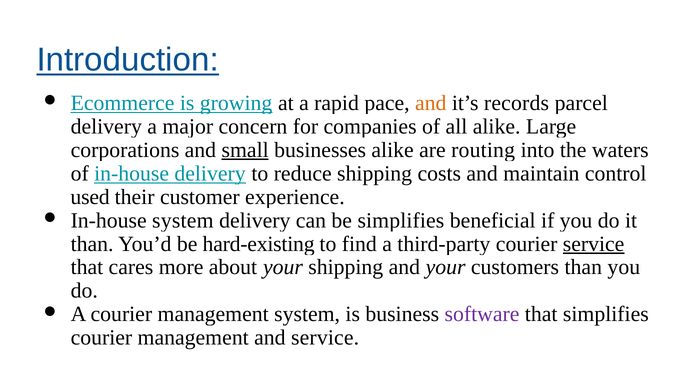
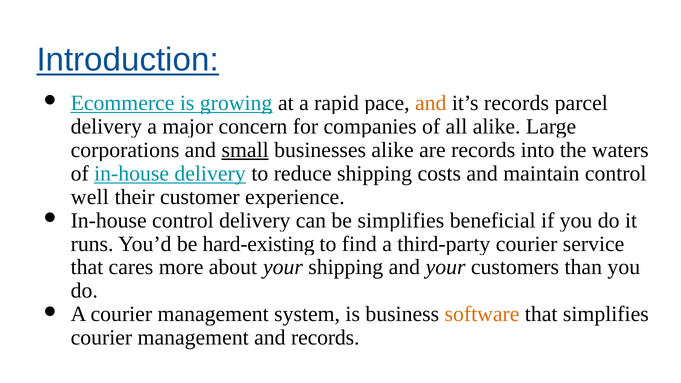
are routing: routing -> records (483, 150)
used: used -> well (90, 197)
In-house system: system -> control (183, 220)
than: than -> runs (92, 244)
service underline: present -> none (594, 244)
software colour: purple -> orange (482, 314)
and service: service -> records (325, 338)
